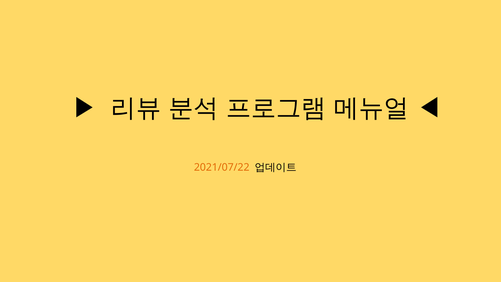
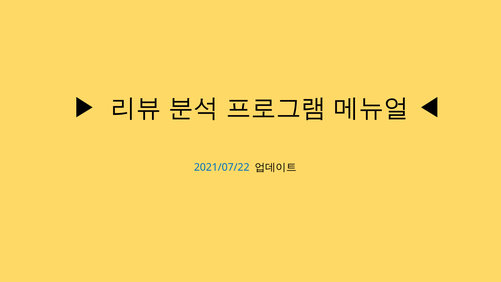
2021/07/22 colour: orange -> blue (222, 167)
